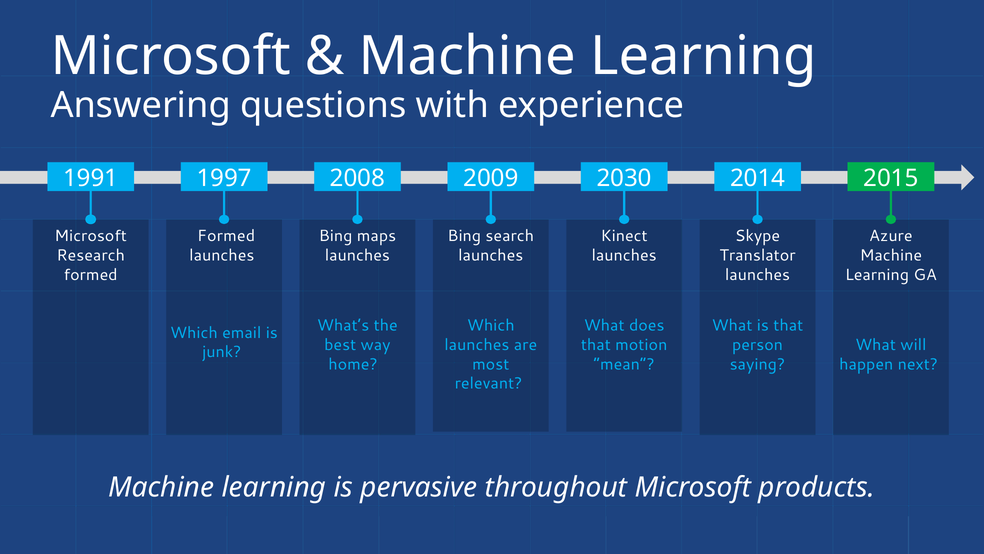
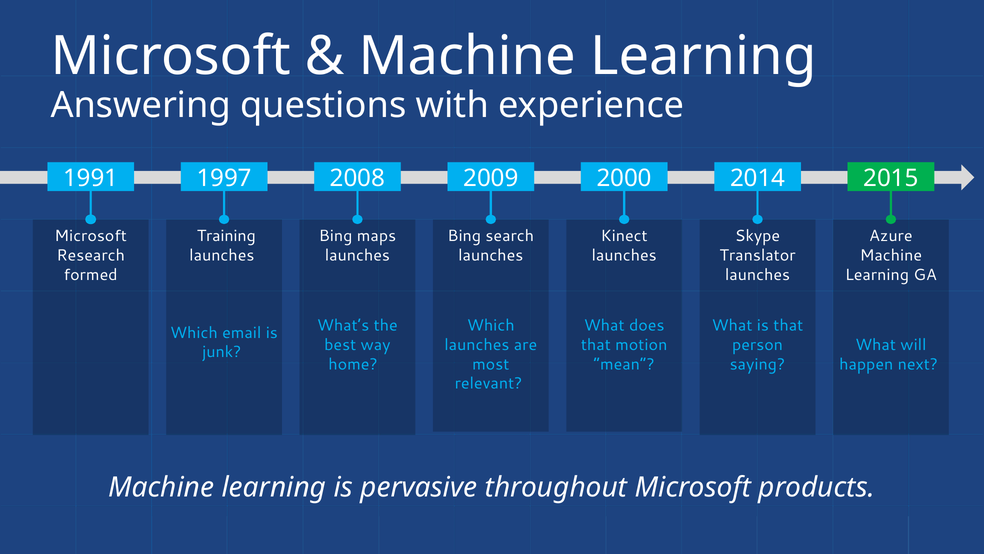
2030: 2030 -> 2000 (624, 178)
Formed: Formed -> Training (226, 236)
